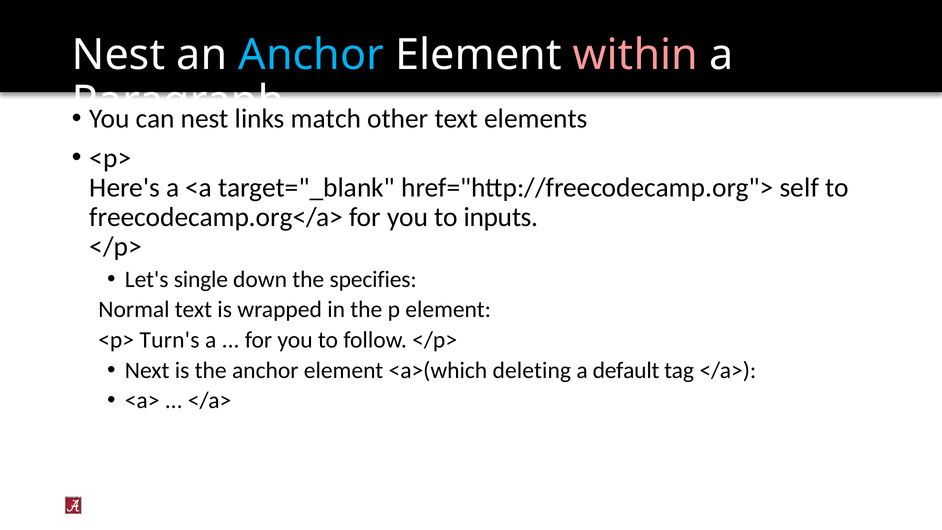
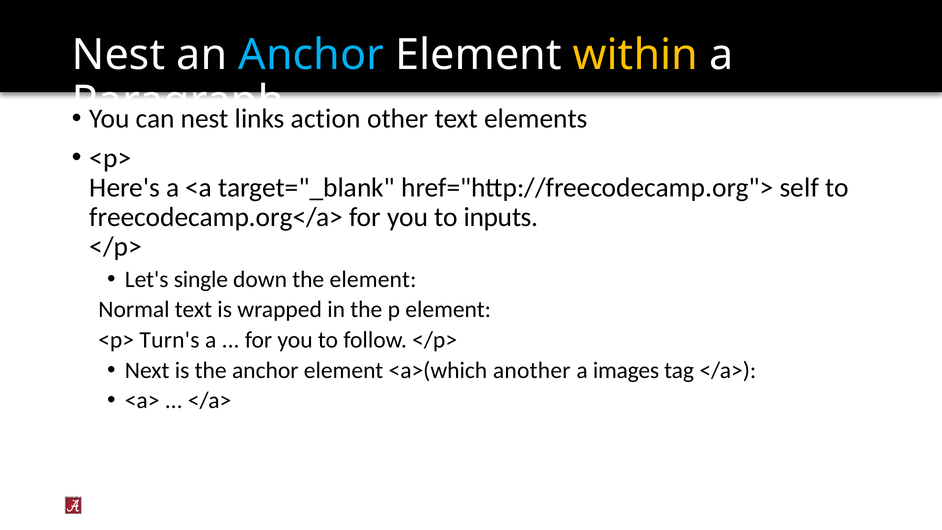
within colour: pink -> yellow (635, 55)
match: match -> action (326, 118)
the specifies: specifies -> element (373, 279)
deleting: deleting -> another (532, 370)
default: default -> images (626, 370)
